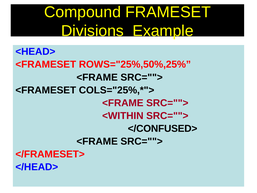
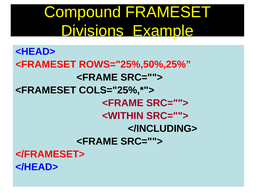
</CONFUSED>: </CONFUSED> -> </INCLUDING> (163, 128)
